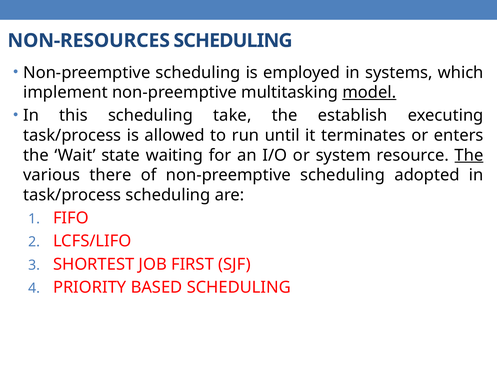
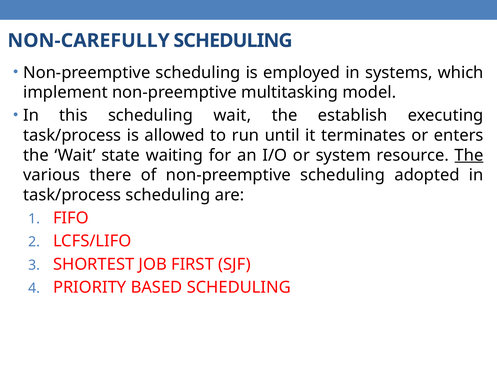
NON-RESOURCES: NON-RESOURCES -> NON-CAREFULLY (89, 41)
model underline: present -> none (369, 93)
scheduling take: take -> wait (232, 116)
